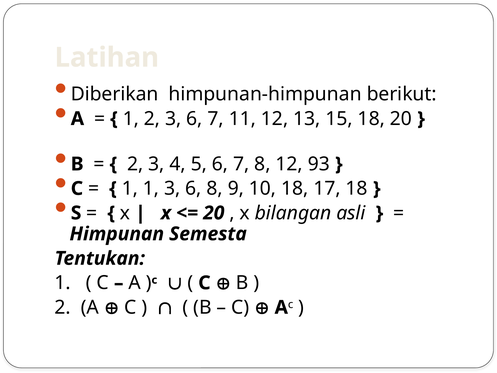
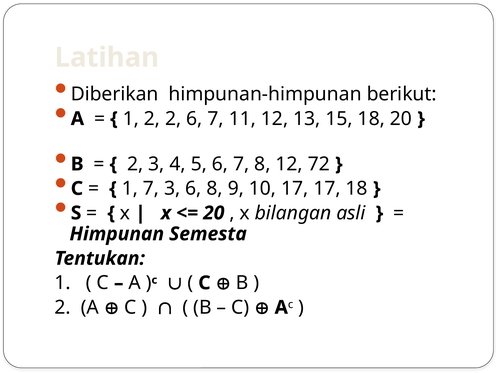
1 2 3: 3 -> 2 (173, 119)
93: 93 -> 72 (319, 164)
1 1: 1 -> 7 (151, 188)
10 18: 18 -> 17 (295, 188)
